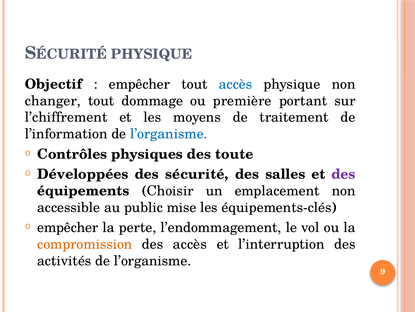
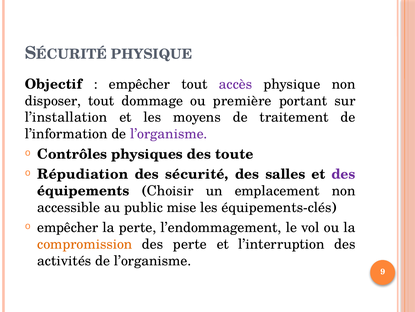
accès colour: blue -> purple (236, 84)
changer: changer -> disposer (53, 101)
l’chiffrement: l’chiffrement -> l’installation (66, 117)
l’organisme colour: blue -> purple (169, 134)
Développées: Développées -> Répudiation (83, 174)
des accès: accès -> perte (190, 244)
